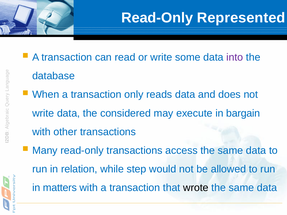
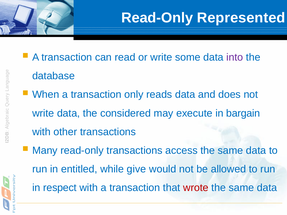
relation: relation -> entitled (79, 169)
step: step -> give (136, 169)
matters: matters -> respect (60, 188)
wrote colour: black -> red (196, 188)
